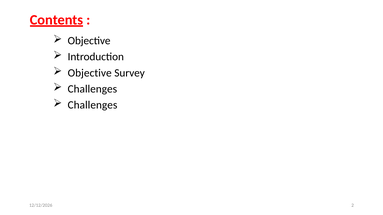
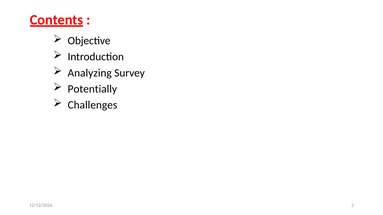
Objective: Objective -> Analyzing (90, 73)
Challenges: Challenges -> Potentially (92, 89)
